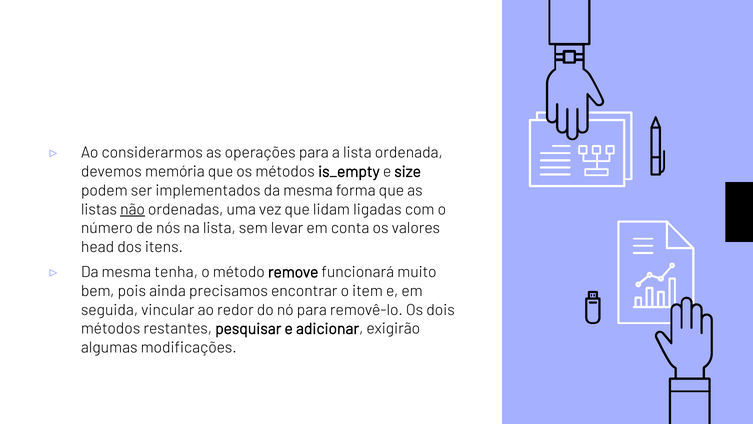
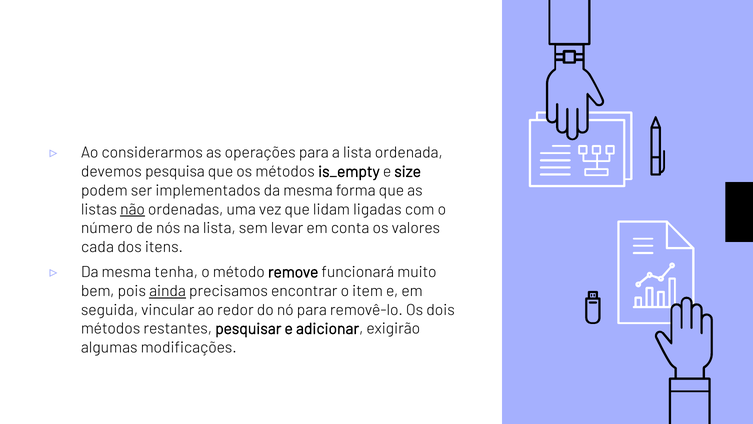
memória: memória -> pesquisa (175, 171)
head: head -> cada (97, 247)
ainda underline: none -> present (168, 291)
